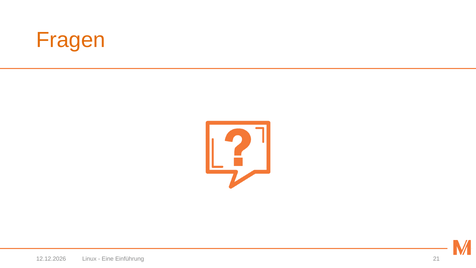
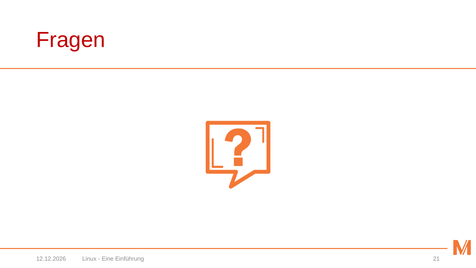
Fragen colour: orange -> red (71, 40)
